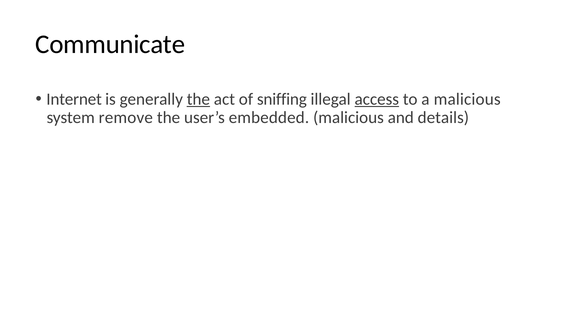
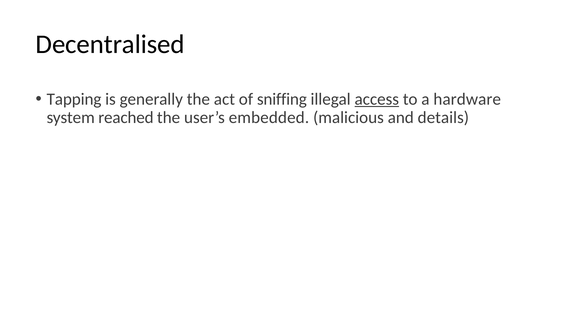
Communicate: Communicate -> Decentralised (110, 44)
Internet: Internet -> Tapping (74, 99)
the underline: present -> none (198, 99)
a malicious: malicious -> hardware (467, 99)
remove: remove -> reached (126, 118)
